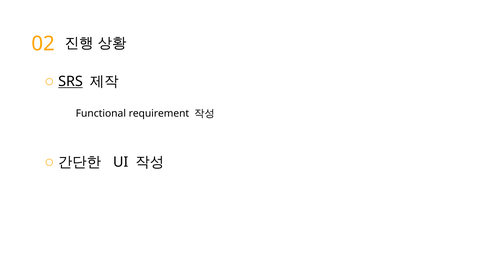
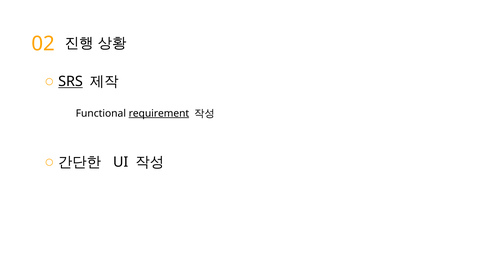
requirement underline: none -> present (159, 114)
